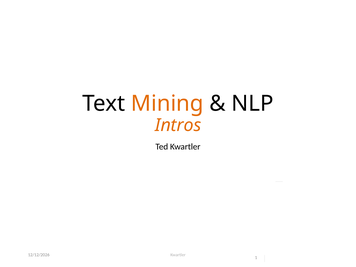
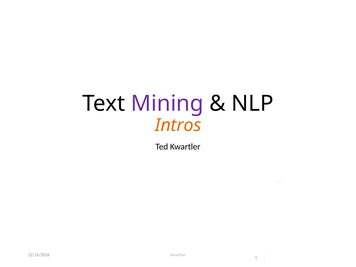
Mining colour: orange -> purple (167, 104)
